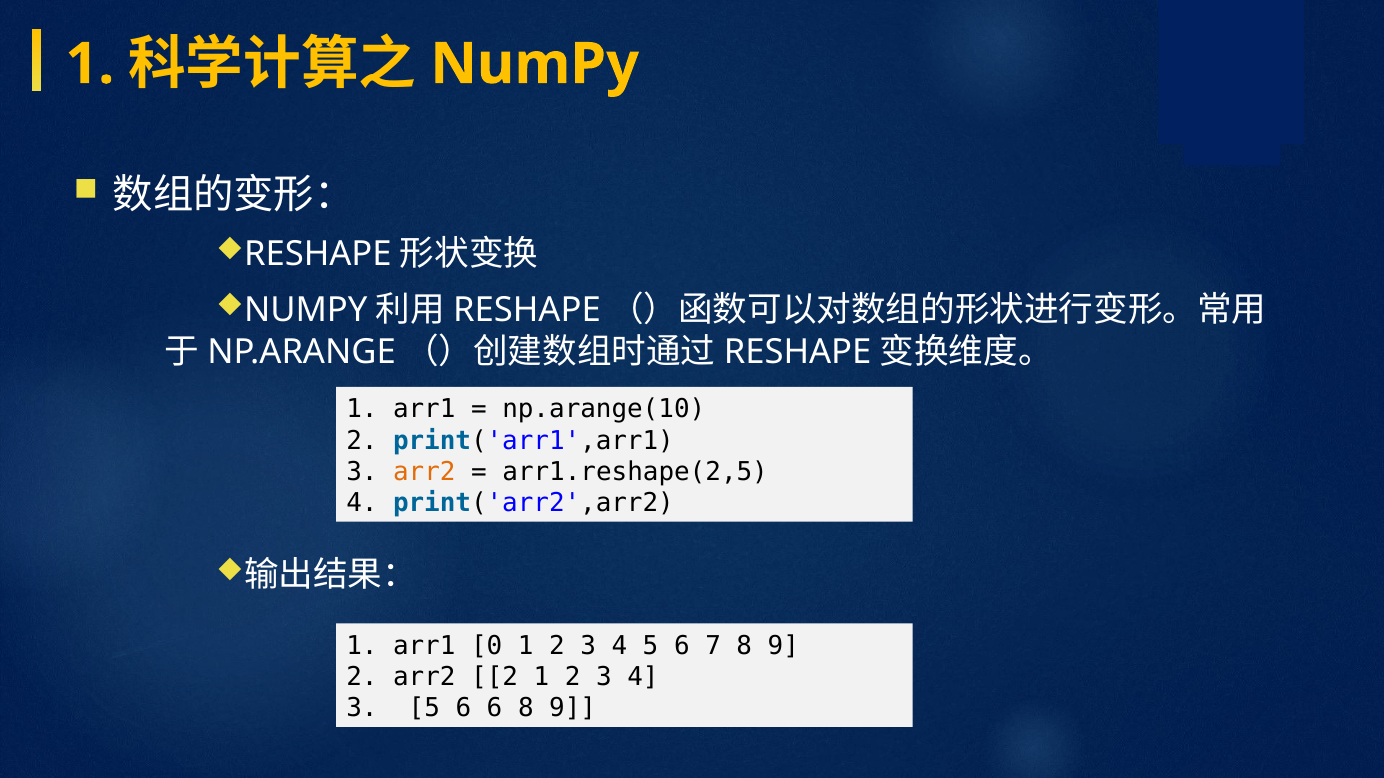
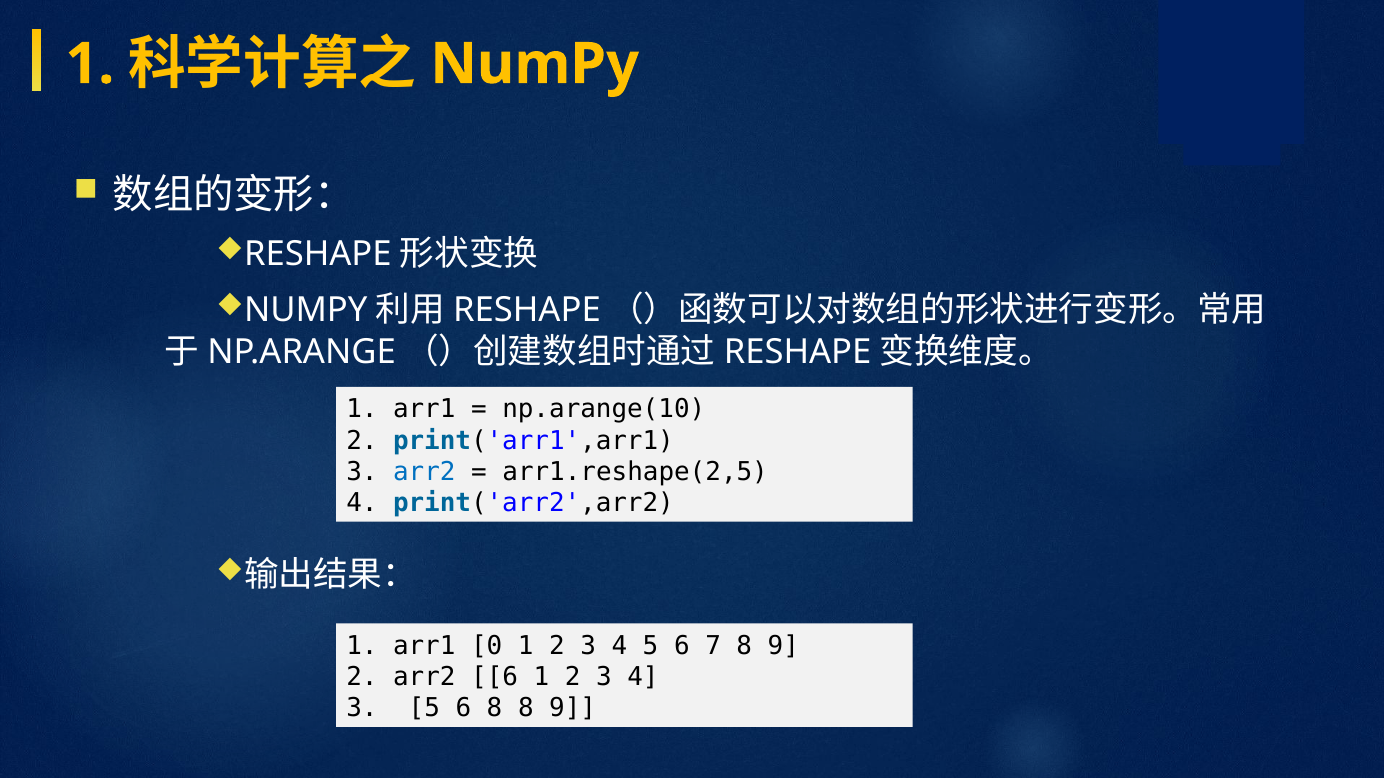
arr2 colour: orange -> blue (424, 472)
arr2 2: 2 -> 6 (495, 677)
6 6: 6 -> 8 (495, 709)
